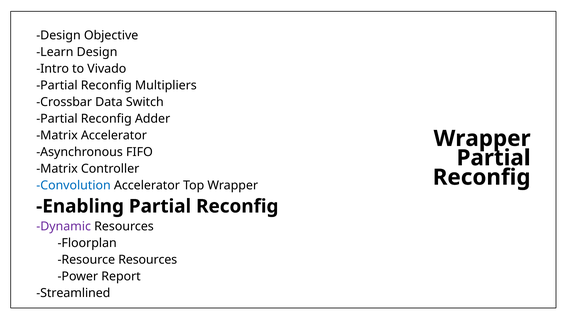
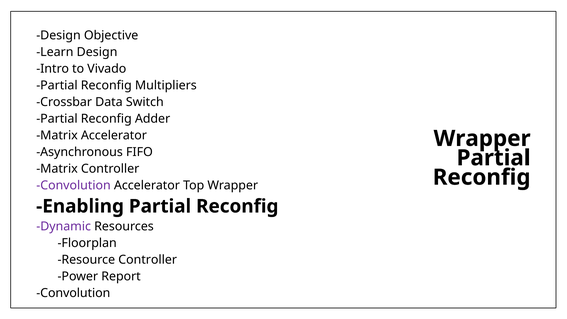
Convolution colour: blue -> purple (74, 185)
Resource Resources: Resources -> Controller (148, 260)
Streamlined: Streamlined -> Convolution (73, 293)
